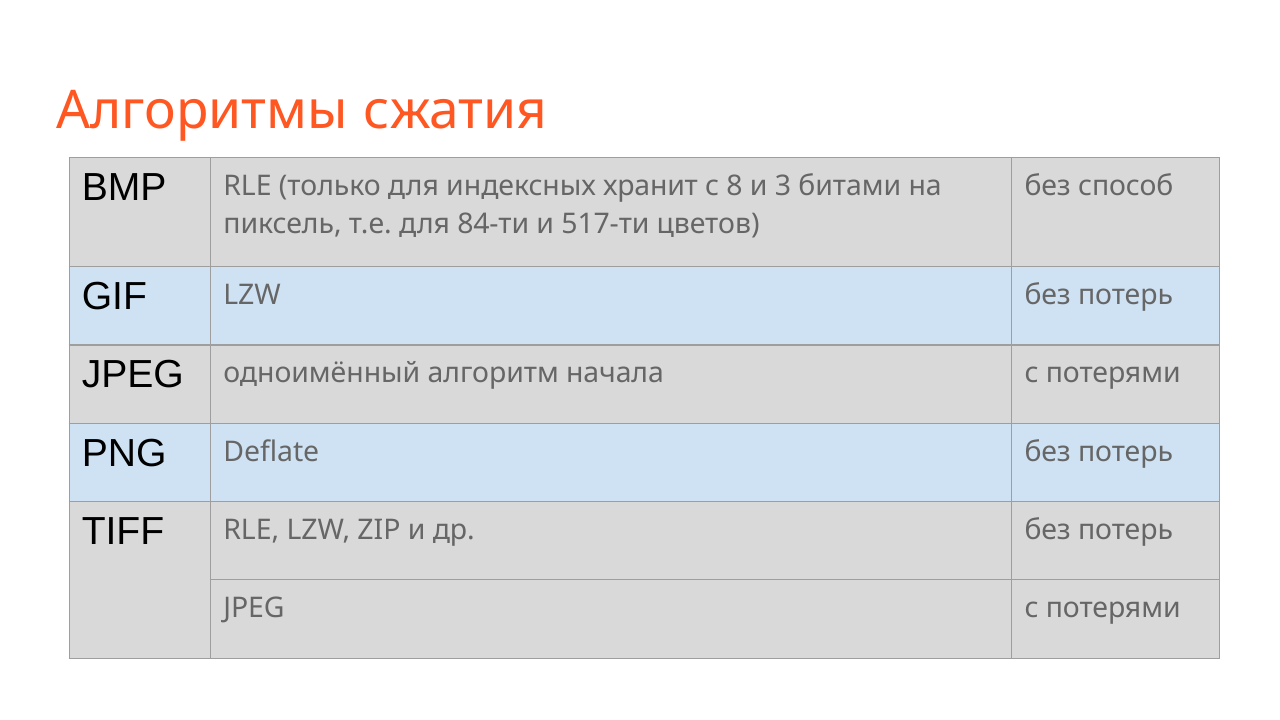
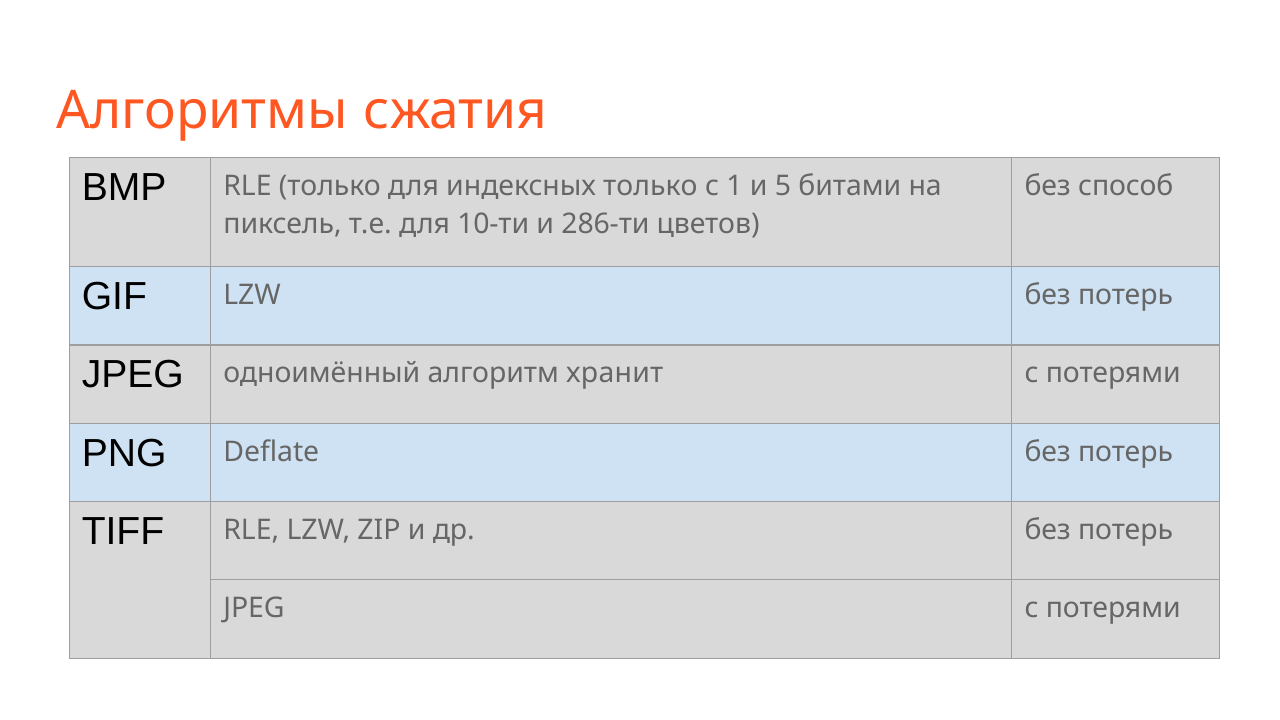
индексных хранит: хранит -> только (650, 186)
8: 8 -> 1 (734, 186)
3: 3 -> 5 (783, 186)
84-ти: 84-ти -> 10-ти (493, 225)
517-ти: 517-ти -> 286-ти (605, 225)
начала: начала -> хранит (615, 373)
